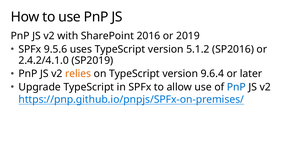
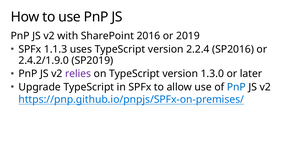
9.5.6: 9.5.6 -> 1.1.3 (56, 49)
5.1.2: 5.1.2 -> 2.2.4 (198, 49)
2.4.2/4.1.0: 2.4.2/4.1.0 -> 2.4.2/1.9.0 (44, 60)
relies colour: orange -> purple (78, 74)
9.6.4: 9.6.4 -> 1.3.0 (212, 74)
